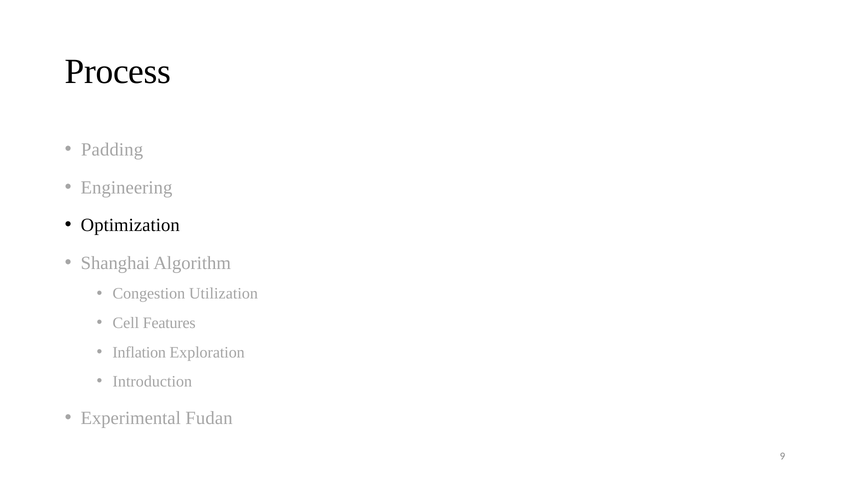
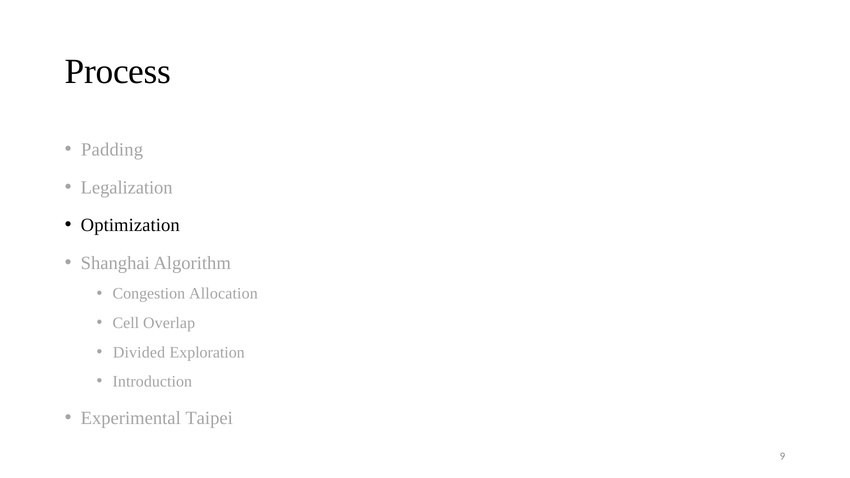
Engineering: Engineering -> Legalization (127, 187)
Utilization: Utilization -> Allocation (223, 294)
Features: Features -> Overlap (169, 323)
Inflation: Inflation -> Divided (139, 352)
Fudan: Fudan -> Taipei (209, 418)
